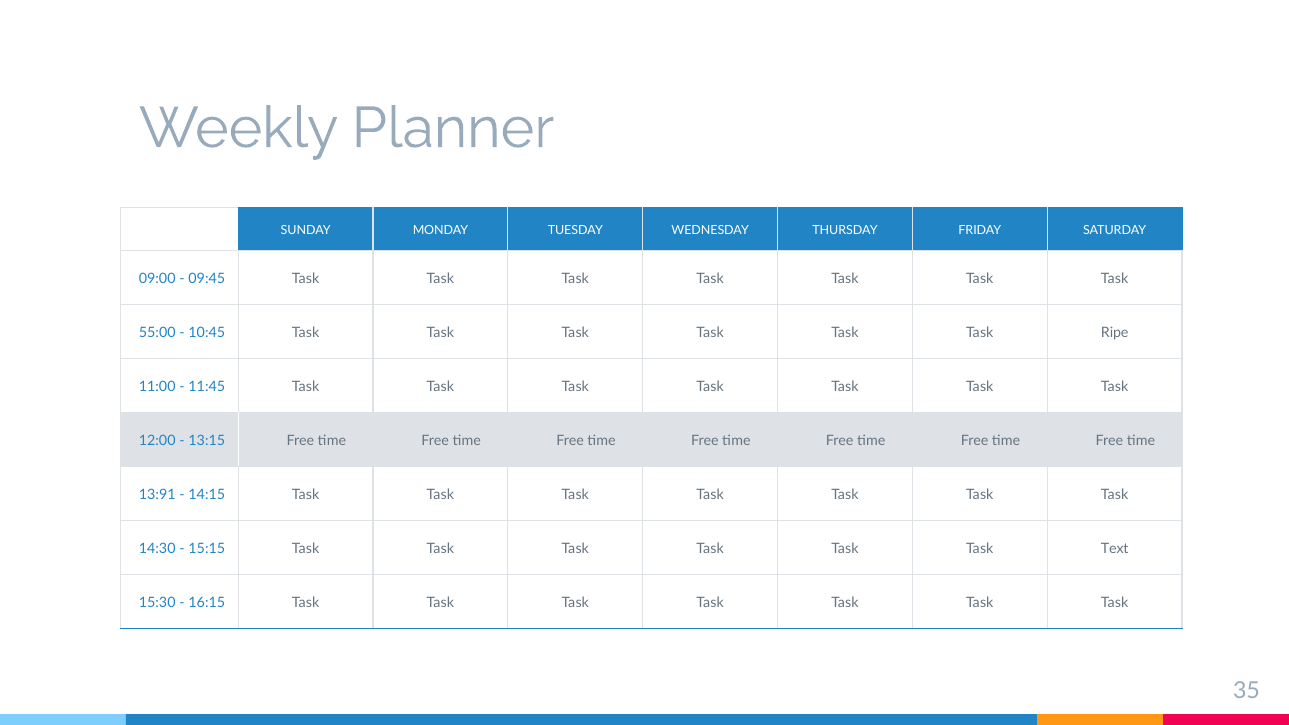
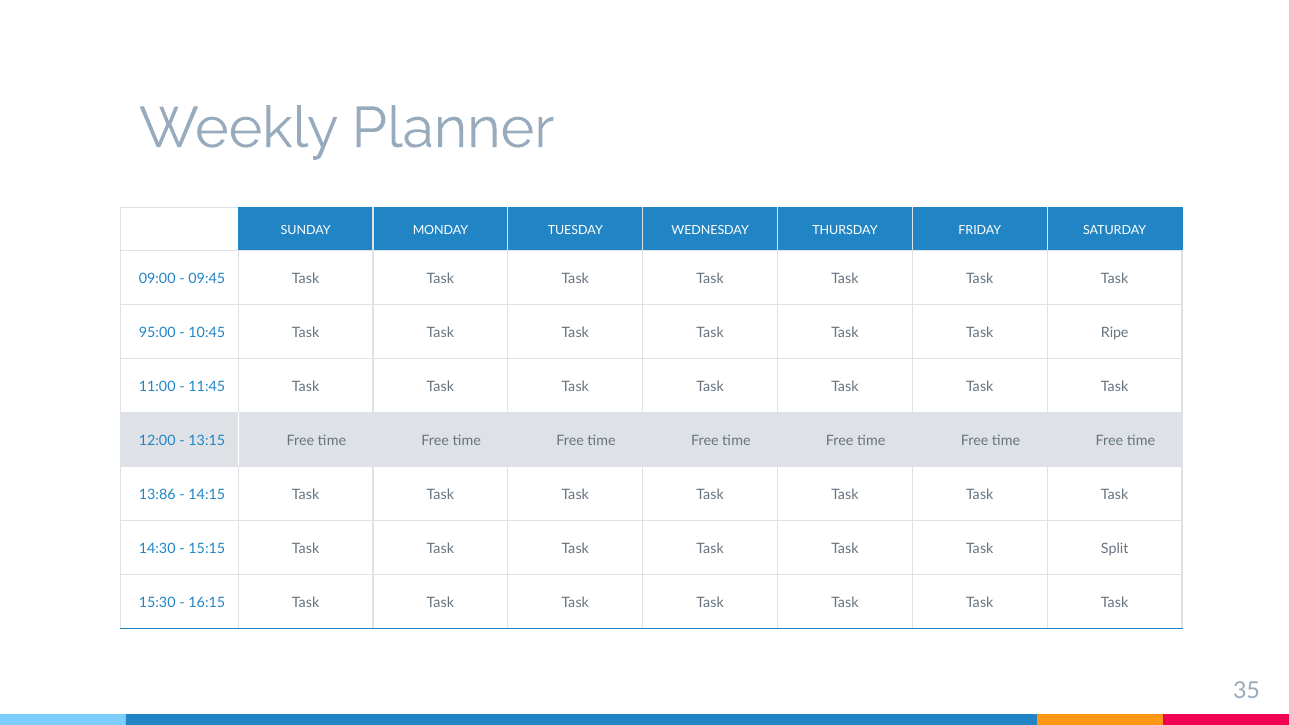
55:00: 55:00 -> 95:00 (157, 333)
13:91: 13:91 -> 13:86 (157, 495)
Text: Text -> Split (1115, 549)
